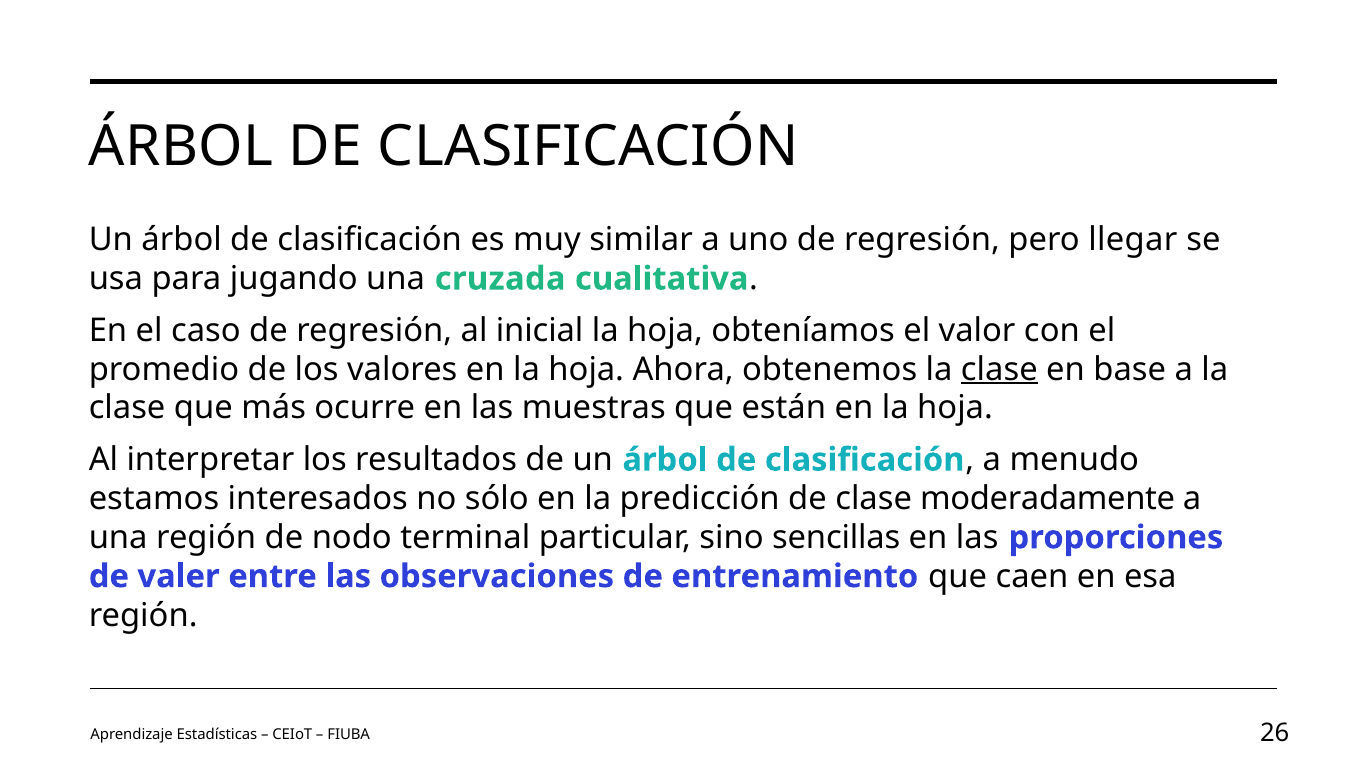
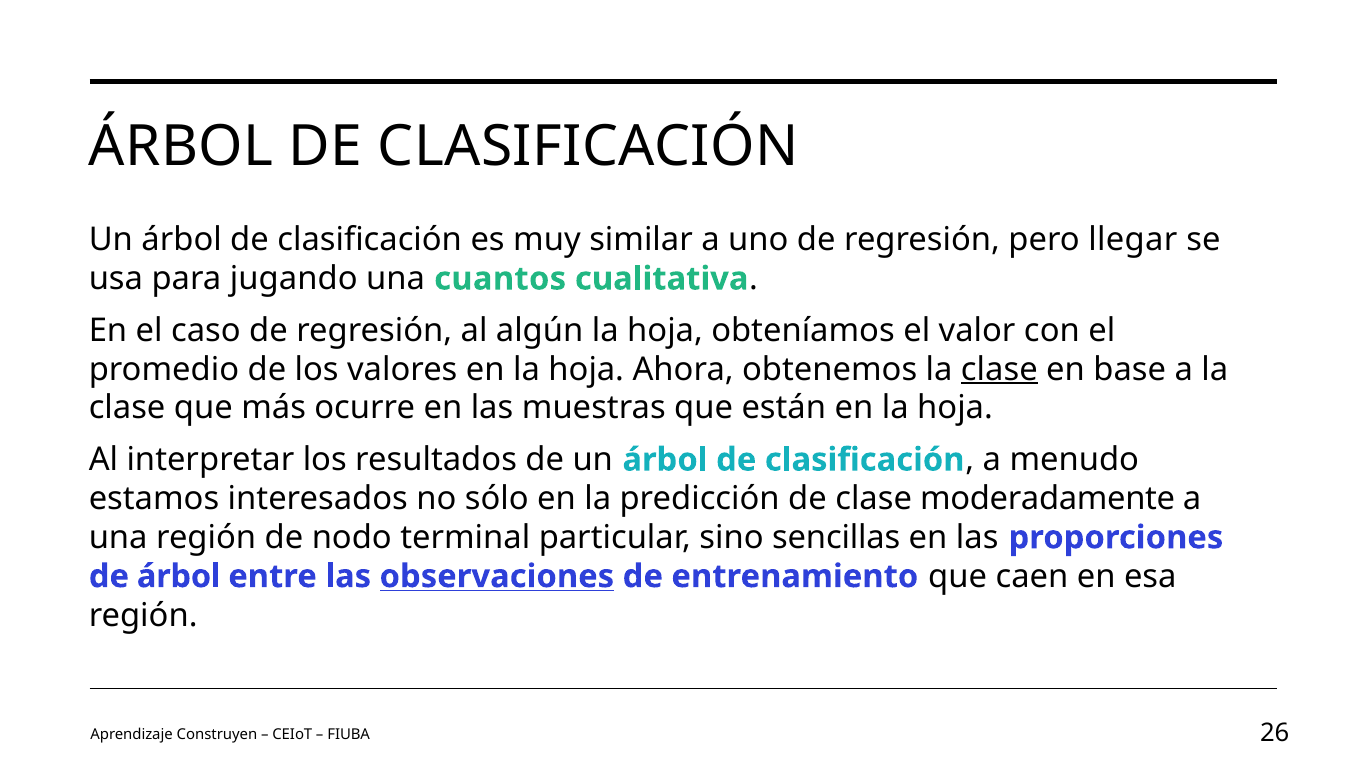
cruzada: cruzada -> cuantos (500, 279)
inicial: inicial -> algún (540, 330)
de valer: valer -> árbol (179, 576)
observaciones underline: none -> present (497, 576)
Estadísticas: Estadísticas -> Construyen (217, 734)
